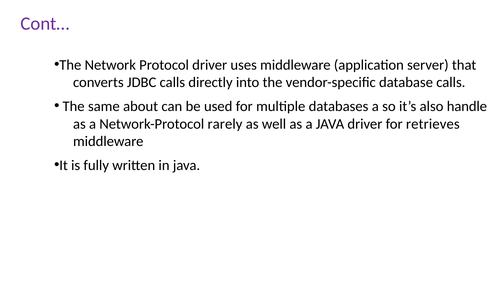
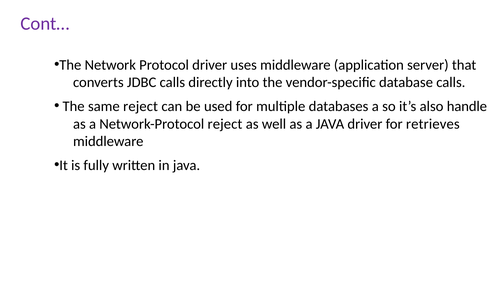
same about: about -> reject (141, 106)
Network-Protocol rarely: rarely -> reject (225, 124)
